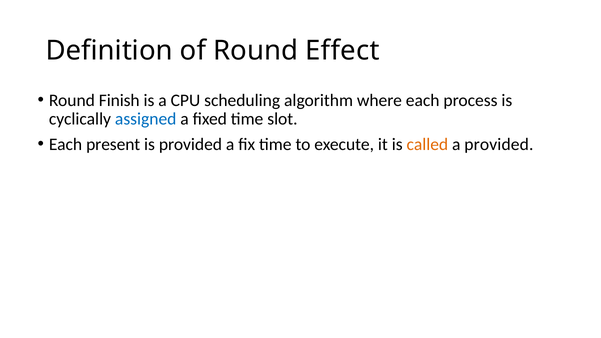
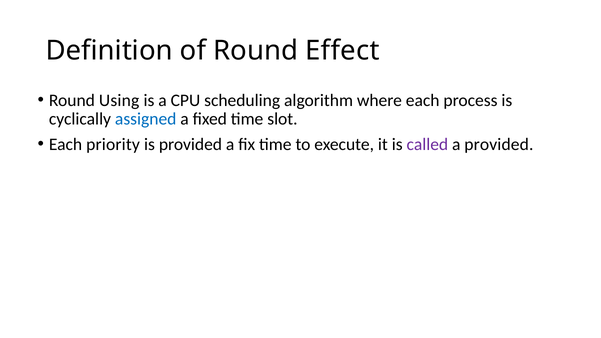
Finish: Finish -> Using (119, 100)
present: present -> priority (113, 144)
called colour: orange -> purple (427, 144)
